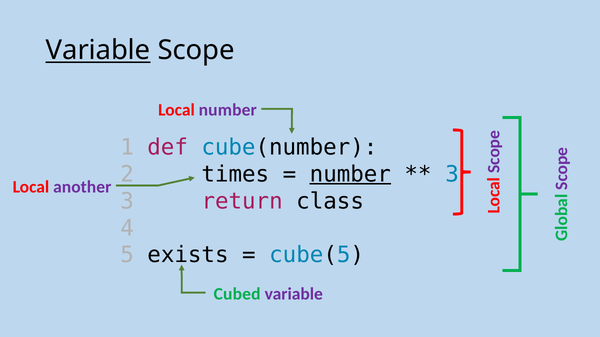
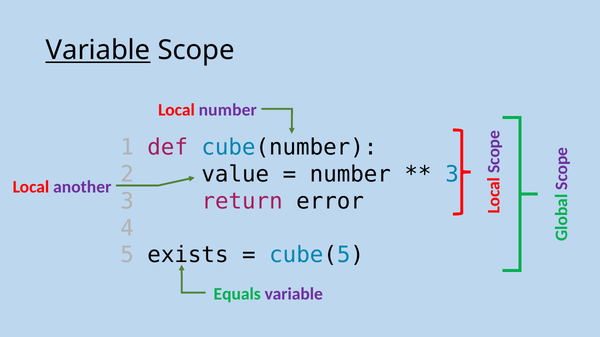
times: times -> value (235, 174)
number underline: present -> none (350, 174)
class: class -> error (330, 201)
Cubed: Cubed -> Equals (237, 294)
